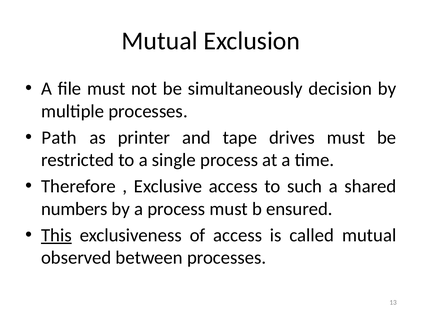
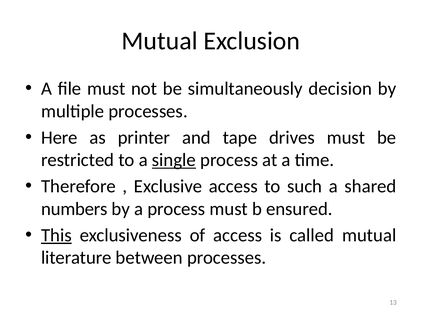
Path: Path -> Here (59, 137)
single underline: none -> present (174, 160)
observed: observed -> literature (76, 257)
